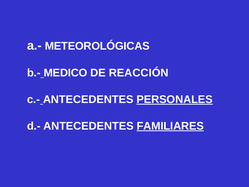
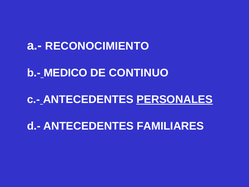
METEOROLÓGICAS: METEOROLÓGICAS -> RECONOCIMIENTO (97, 46)
REACCIÓN: REACCIÓN -> CONTINUO (139, 73)
FAMILIARES underline: present -> none (170, 126)
